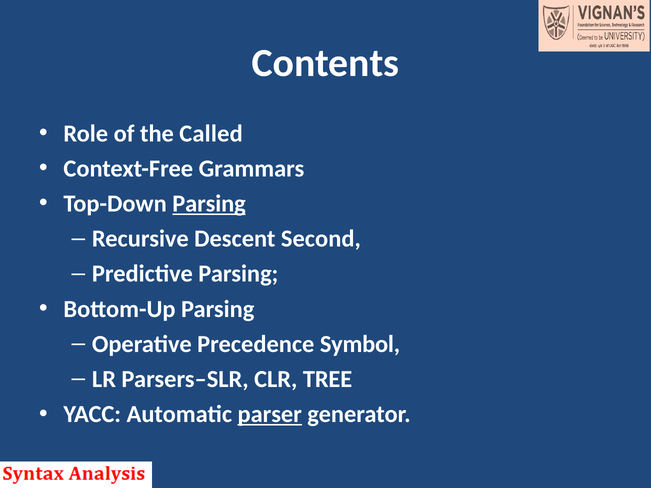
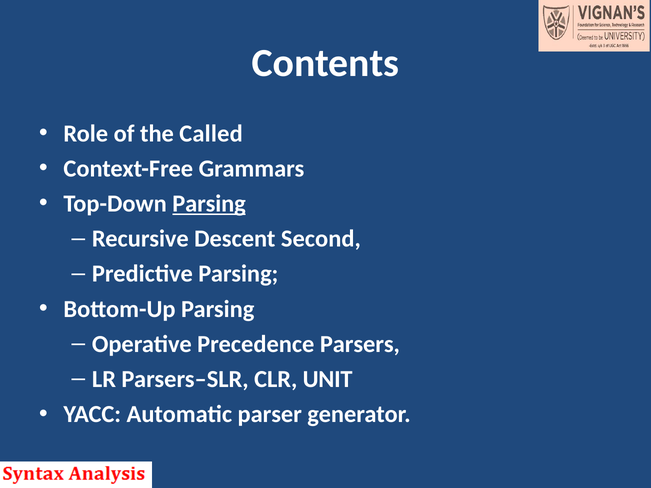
Symbol: Symbol -> Parsers (360, 344)
TREE: TREE -> UNIT (328, 379)
parser underline: present -> none (270, 414)
